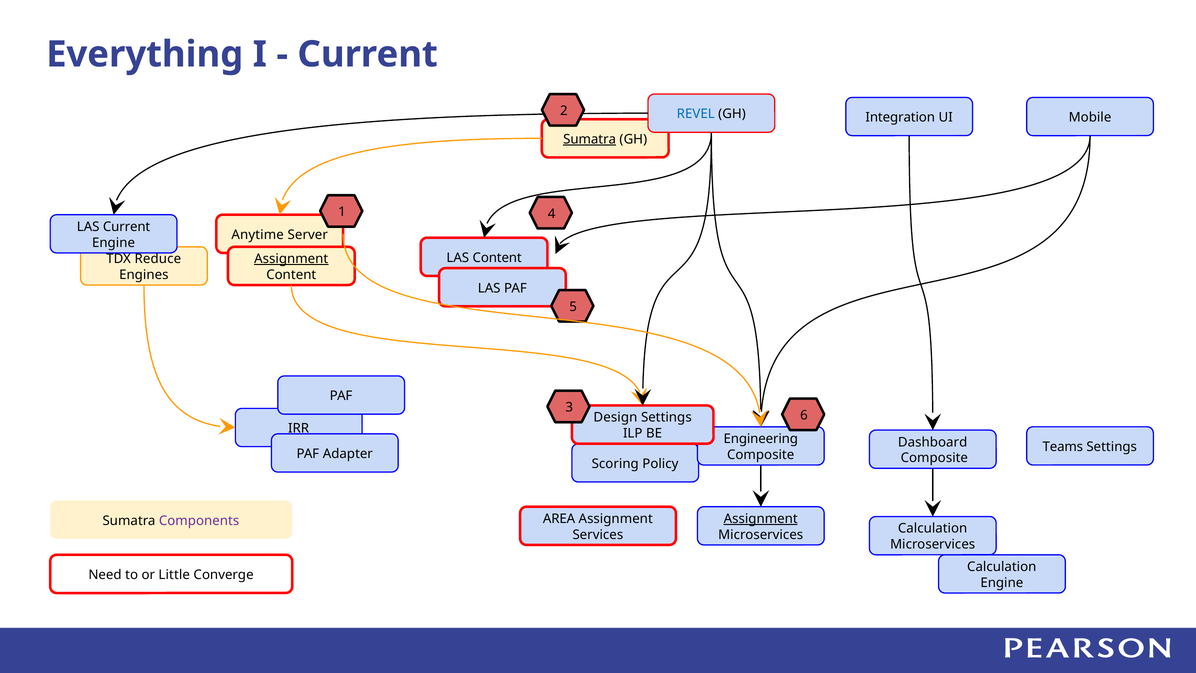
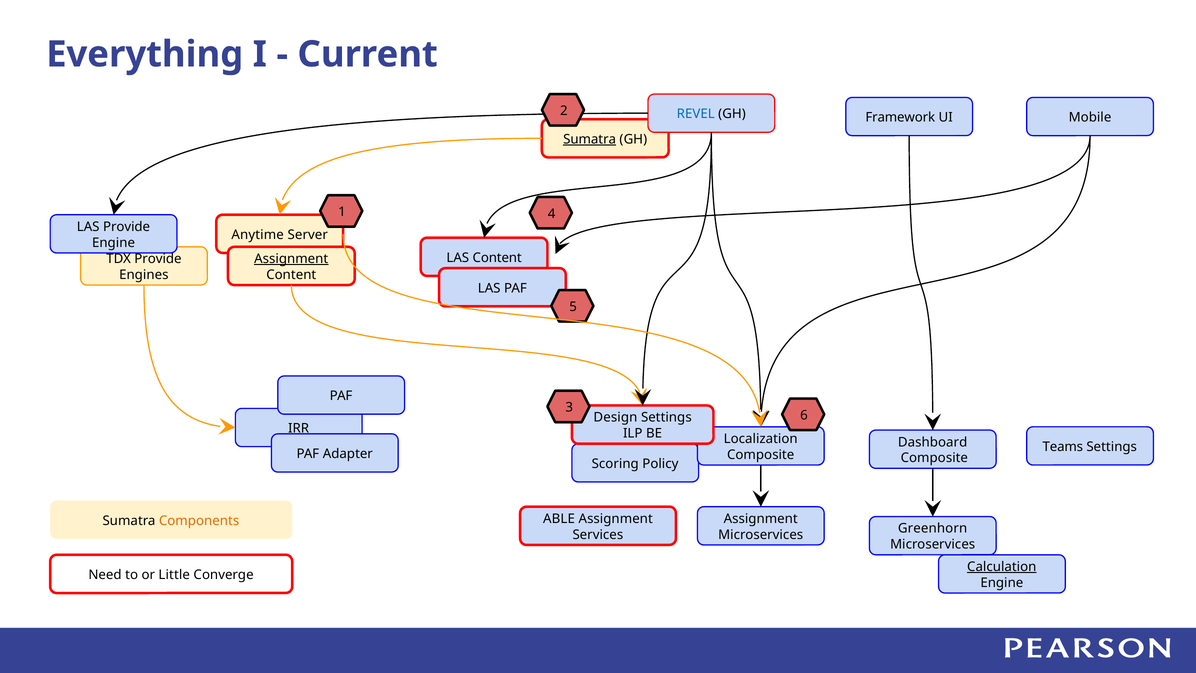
Integration: Integration -> Framework (900, 117)
LAS Current: Current -> Provide (127, 227)
TDX Reduce: Reduce -> Provide (158, 259)
Engineering: Engineering -> Localization (761, 439)
AREA: AREA -> ABLE (559, 519)
Assignment underline: present -> none (761, 519)
Components colour: purple -> orange (199, 520)
Calculation: Calculation -> Greenhorn (933, 528)
Calculation underline: none -> present (1002, 567)
